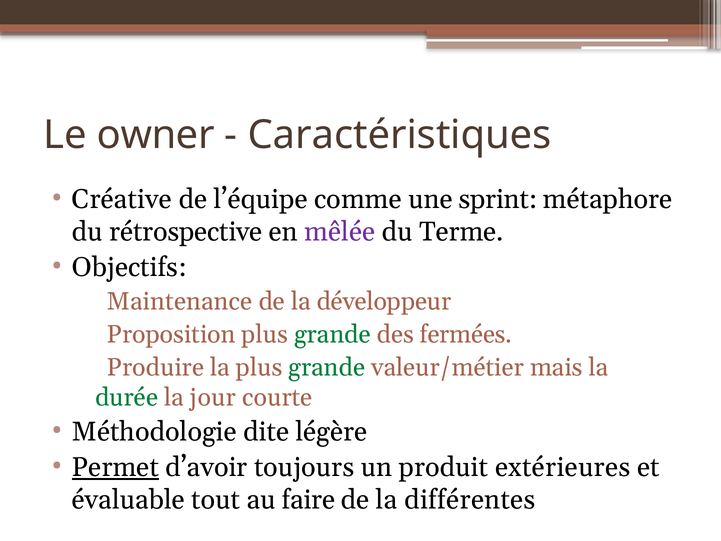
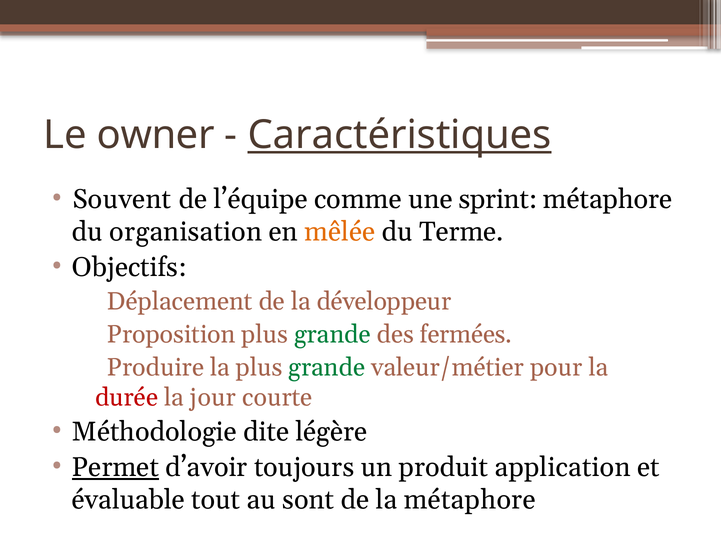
Caractéristiques underline: none -> present (400, 135)
Créative: Créative -> Souvent (122, 199)
rétrospective: rétrospective -> organisation (186, 232)
mêlée colour: purple -> orange (340, 232)
Maintenance: Maintenance -> Déplacement (180, 301)
mais: mais -> pour (556, 367)
durée colour: green -> red (127, 397)
extérieures: extérieures -> application (563, 467)
faire: faire -> sont (308, 500)
la différentes: différentes -> métaphore (470, 500)
